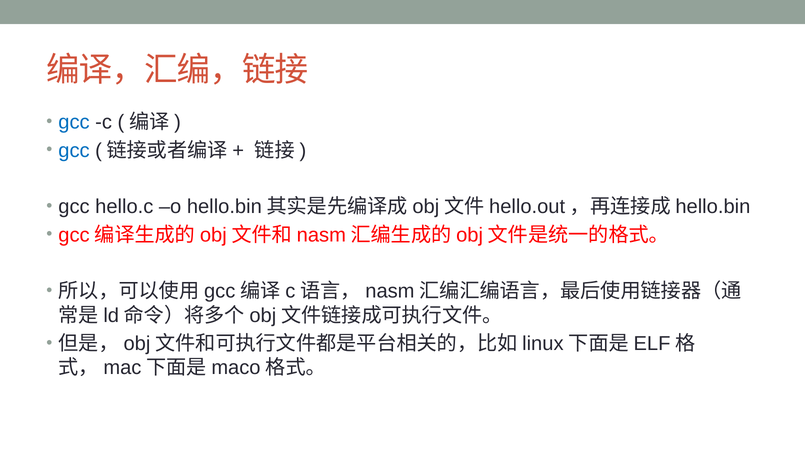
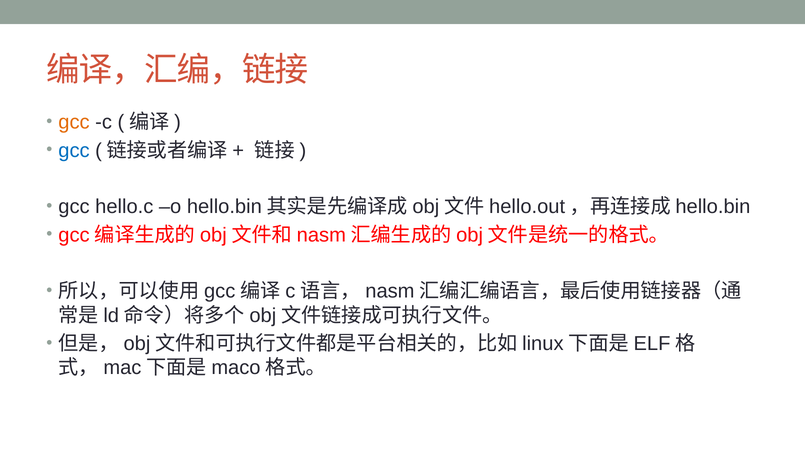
gcc colour: blue -> orange (74, 122)
